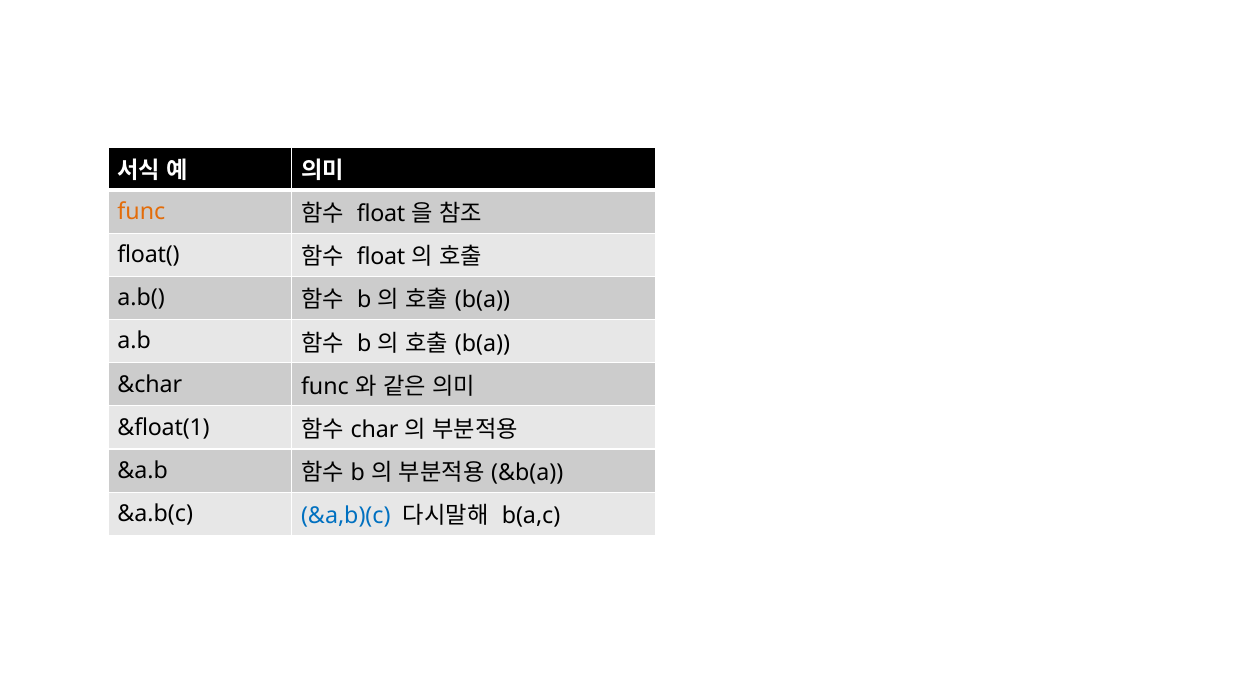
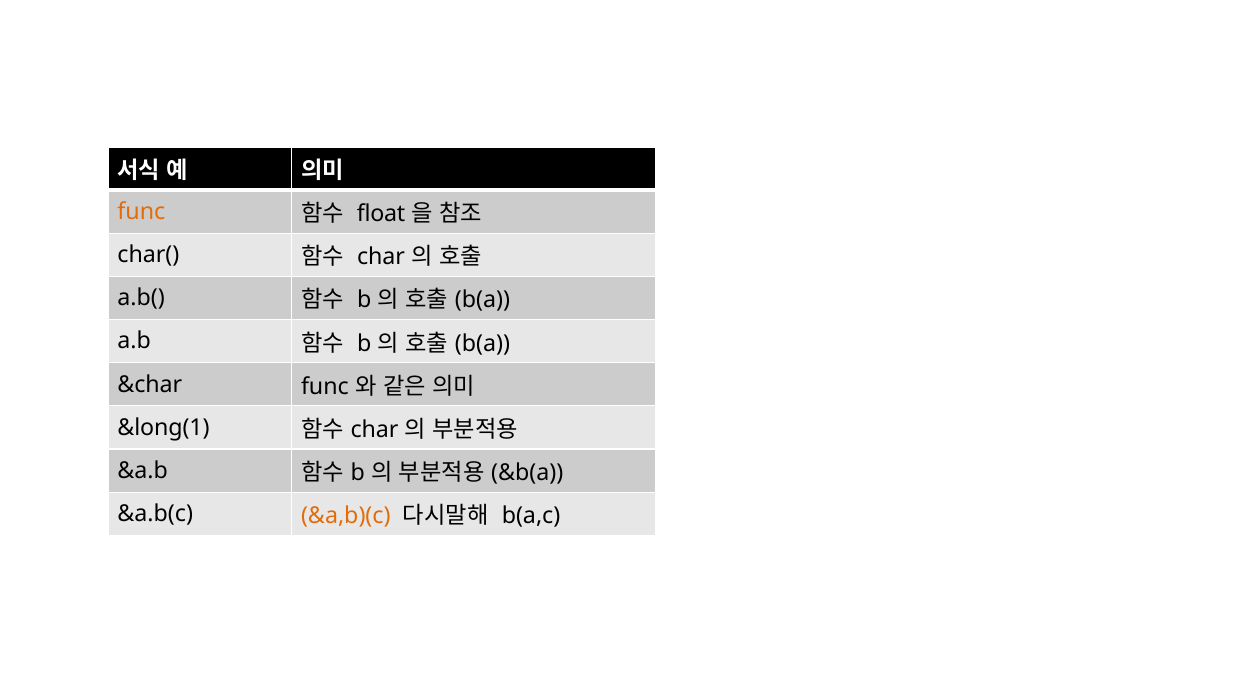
float(: float( -> char( (148, 255)
float: float -> char (381, 257)
&float(1: &float(1 -> &long(1 (164, 427)
&a,b)(c colour: blue -> orange (346, 516)
